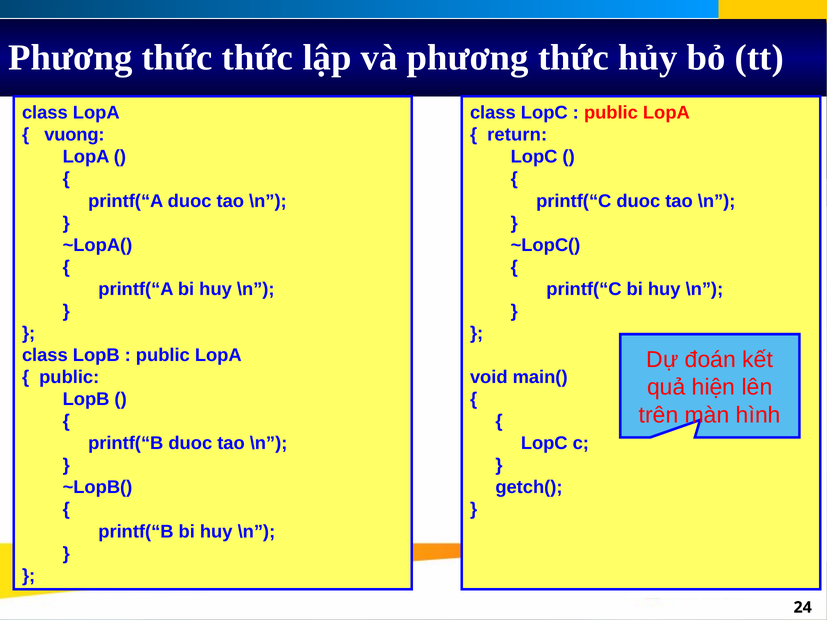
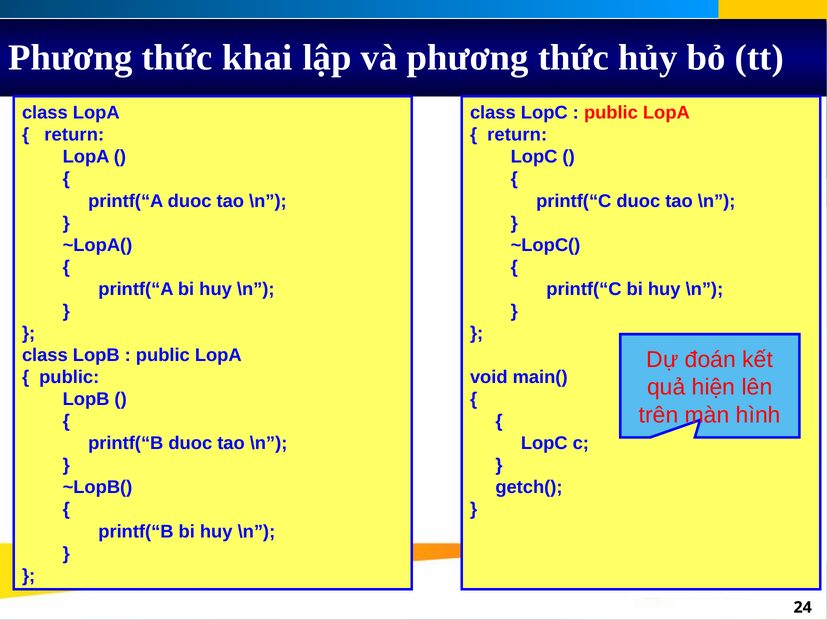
thức thức: thức -> khai (257, 58)
vuong: vuong -> return (74, 135)
